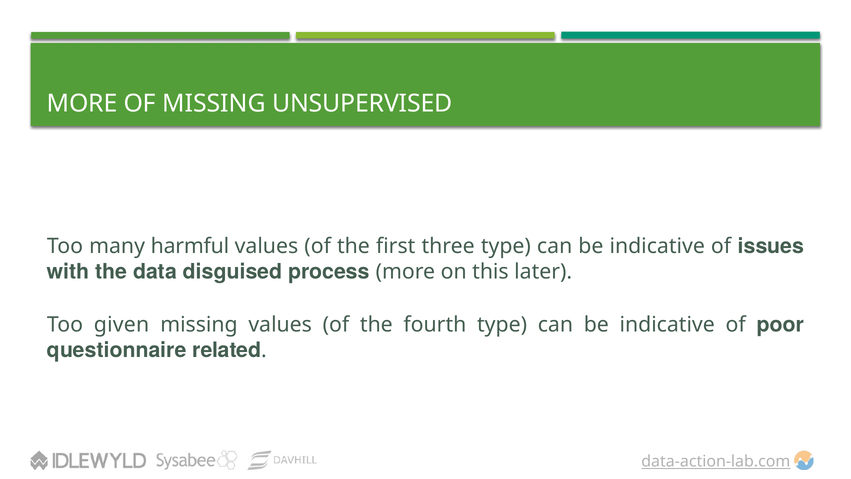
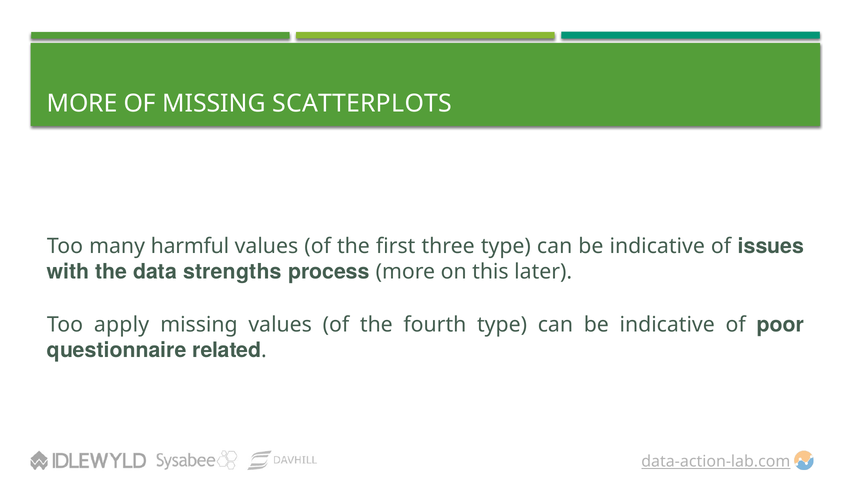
UNSUPERVISED: UNSUPERVISED -> SCATTERPLOTS (362, 103)
disguised: disguised -> strengths (232, 272)
given: given -> apply (122, 325)
